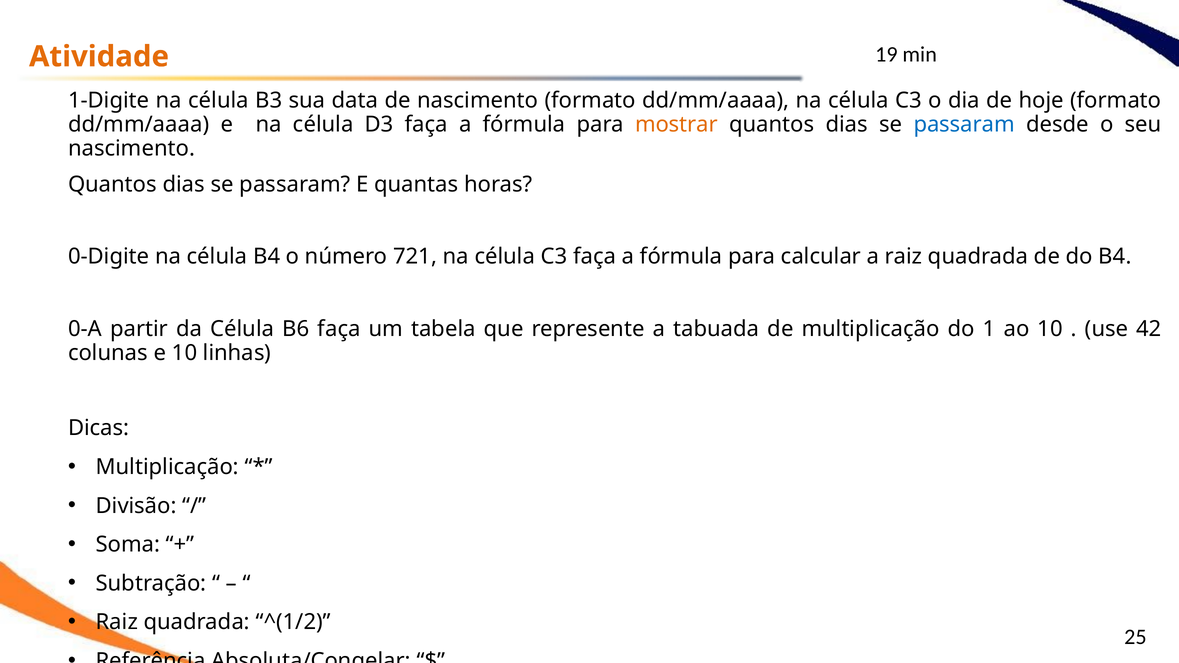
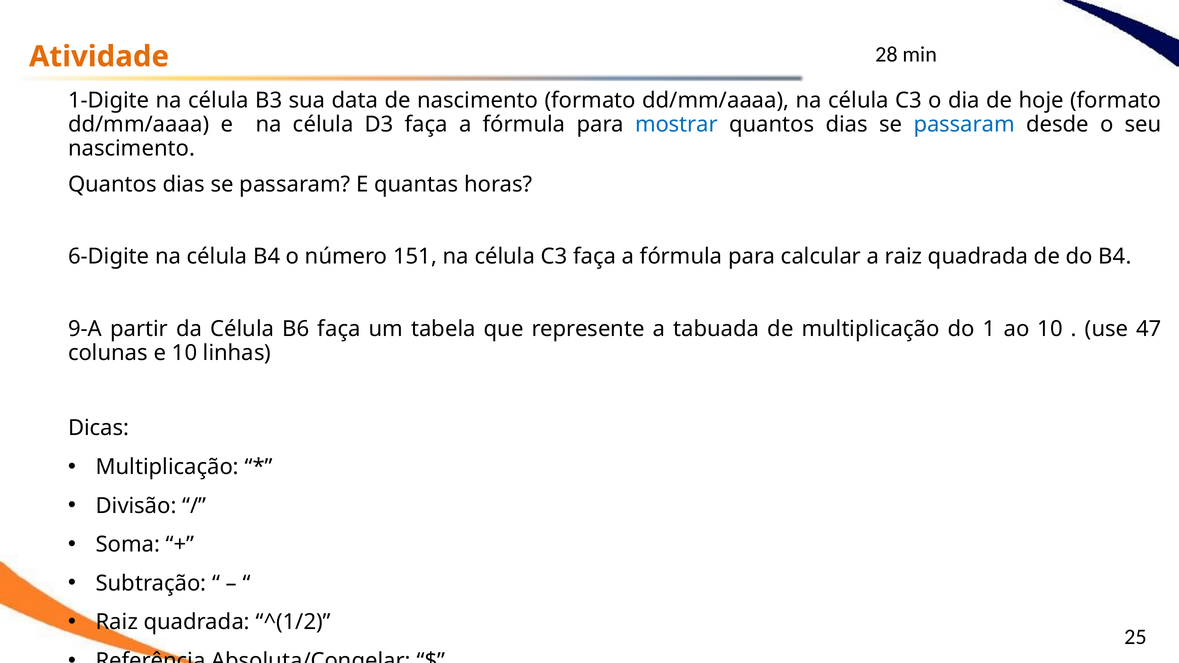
19: 19 -> 28 (886, 54)
mostrar colour: orange -> blue (676, 124)
0-Digite: 0-Digite -> 6-Digite (109, 257)
721: 721 -> 151 (415, 257)
0-A: 0-A -> 9-A (85, 329)
42: 42 -> 47 (1149, 329)
